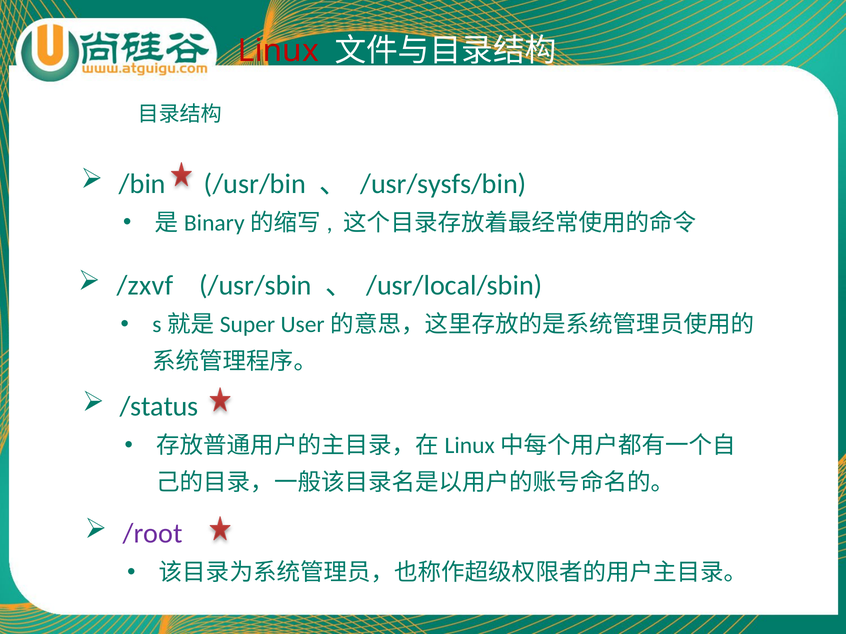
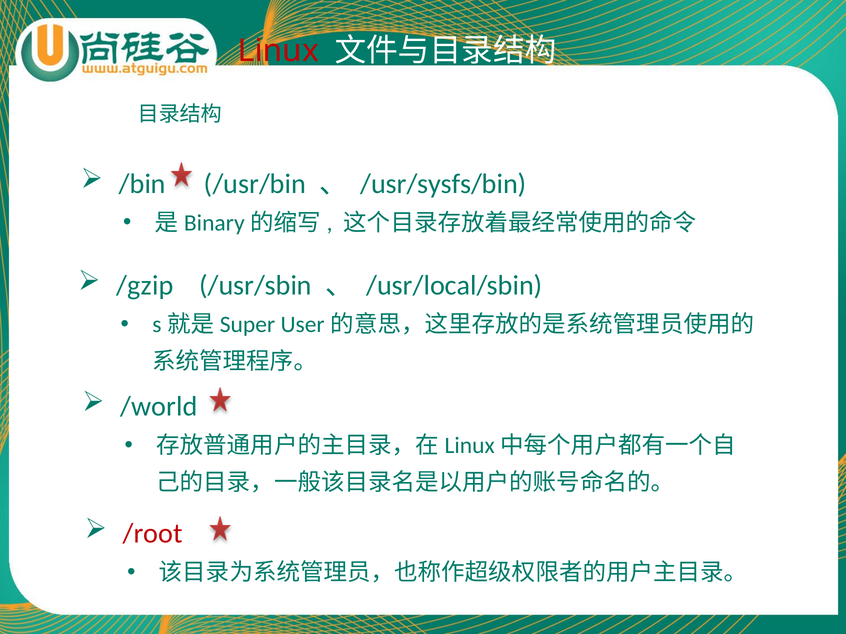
/zxvf: /zxvf -> /gzip (145, 286)
/status: /status -> /world (159, 407)
/root colour: purple -> red (153, 534)
